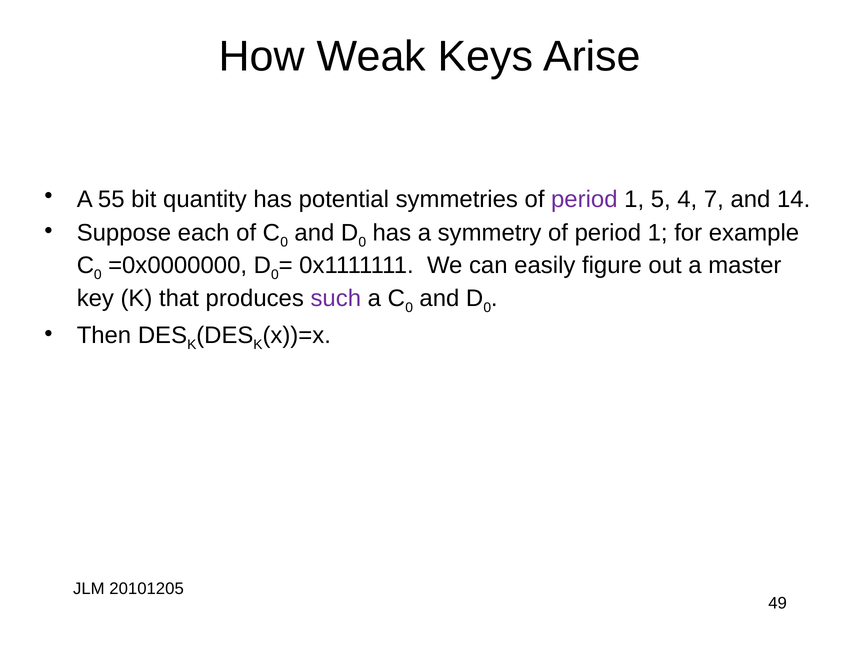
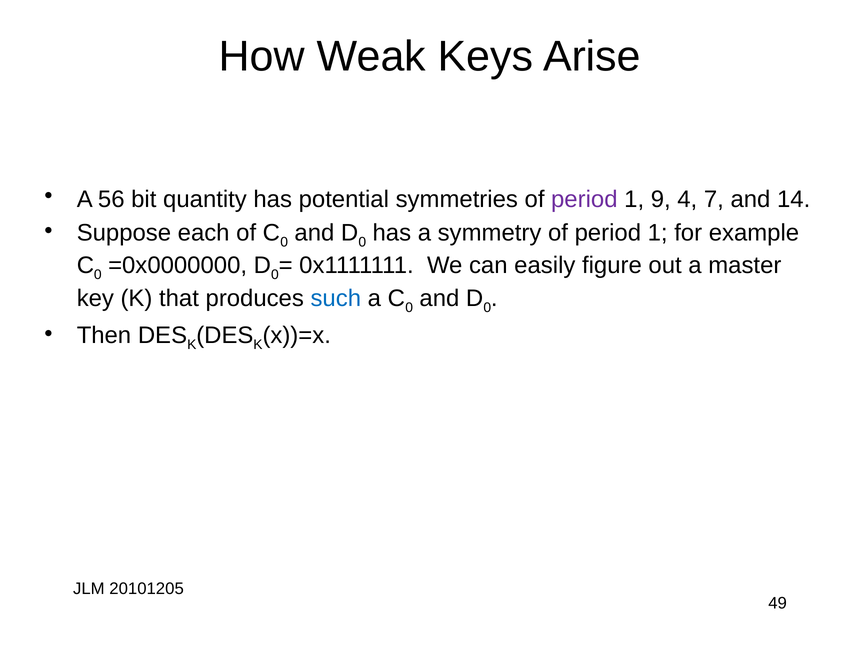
55: 55 -> 56 (111, 200)
5: 5 -> 9 (661, 200)
such colour: purple -> blue (336, 298)
